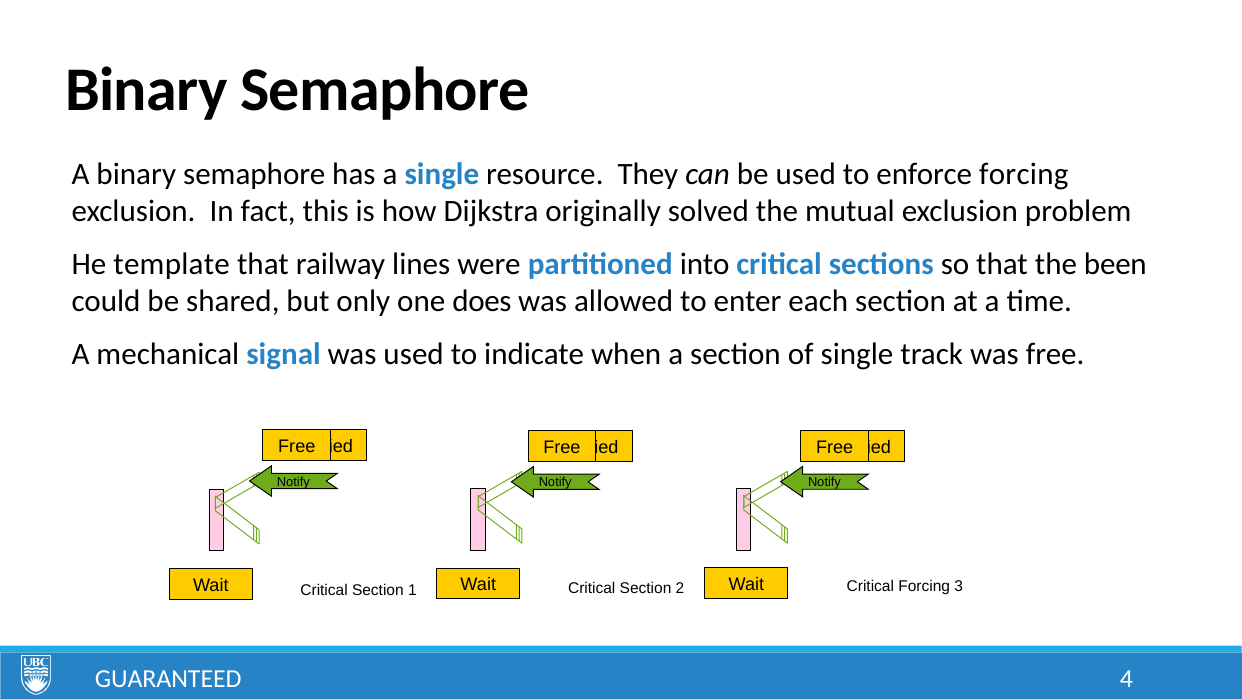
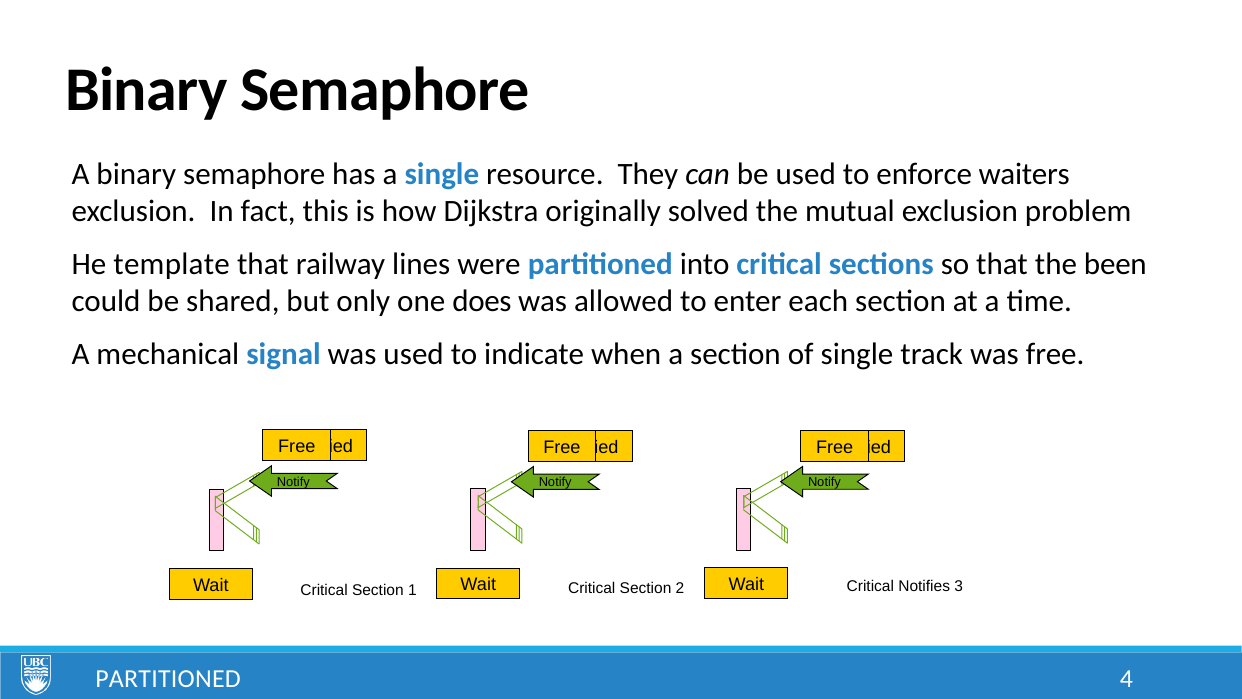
enforce forcing: forcing -> waiters (1024, 174)
Critical Forcing: Forcing -> Notifies (924, 586)
GUARANTEED: GUARANTEED -> PARTITIONED (168, 678)
